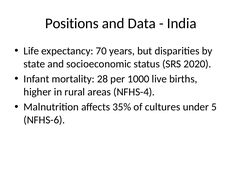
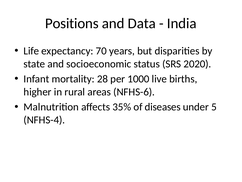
NFHS-4: NFHS-4 -> NFHS-6 (134, 92)
cultures: cultures -> diseases (163, 107)
NFHS-6: NFHS-6 -> NFHS-4 (44, 120)
